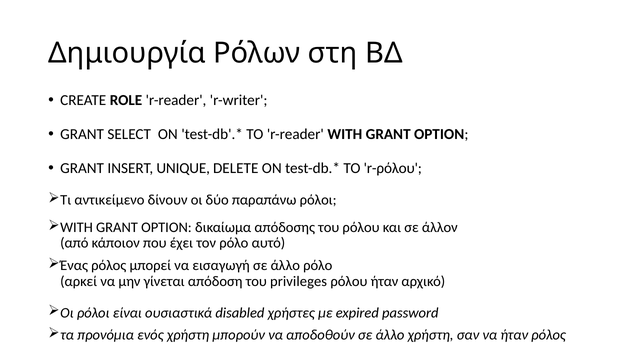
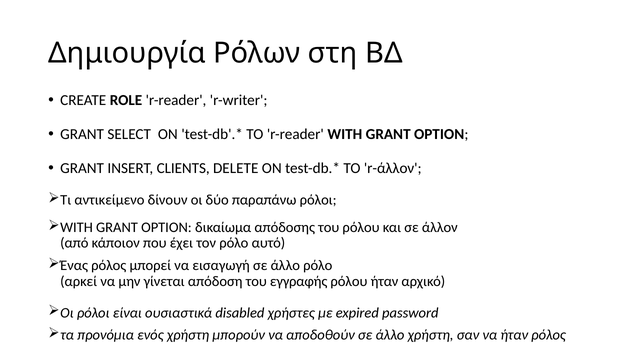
UNIQUE: UNIQUE -> CLIENTS (183, 168)
r-ρόλου: r-ρόλου -> r-άλλον (393, 168)
privileges: privileges -> εγγραφής (299, 281)
